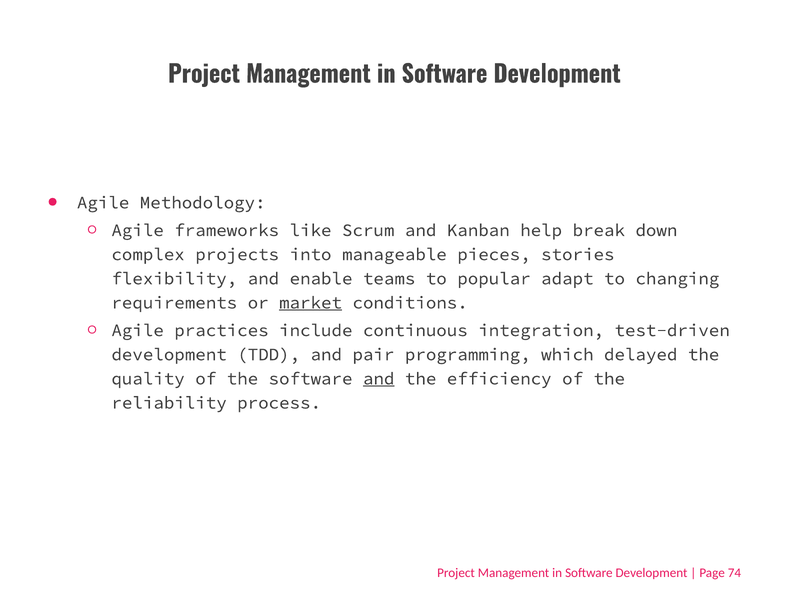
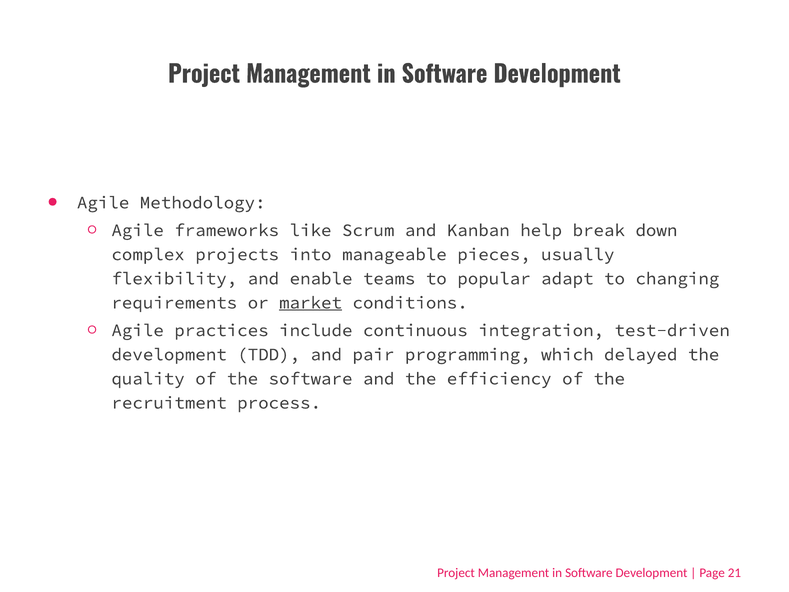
stories: stories -> usually (578, 254)
and underline: present -> none (379, 378)
reliability: reliability -> recruitment (169, 403)
74: 74 -> 21 (734, 573)
